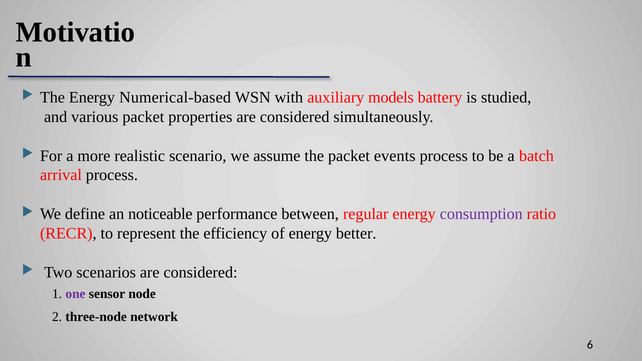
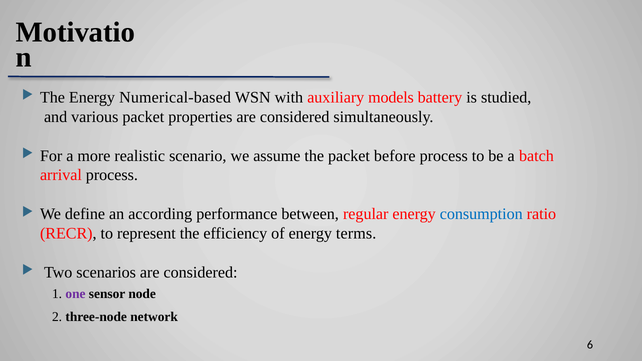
events: events -> before (395, 156)
noticeable: noticeable -> according (160, 214)
consumption colour: purple -> blue (481, 214)
better: better -> terms (356, 233)
